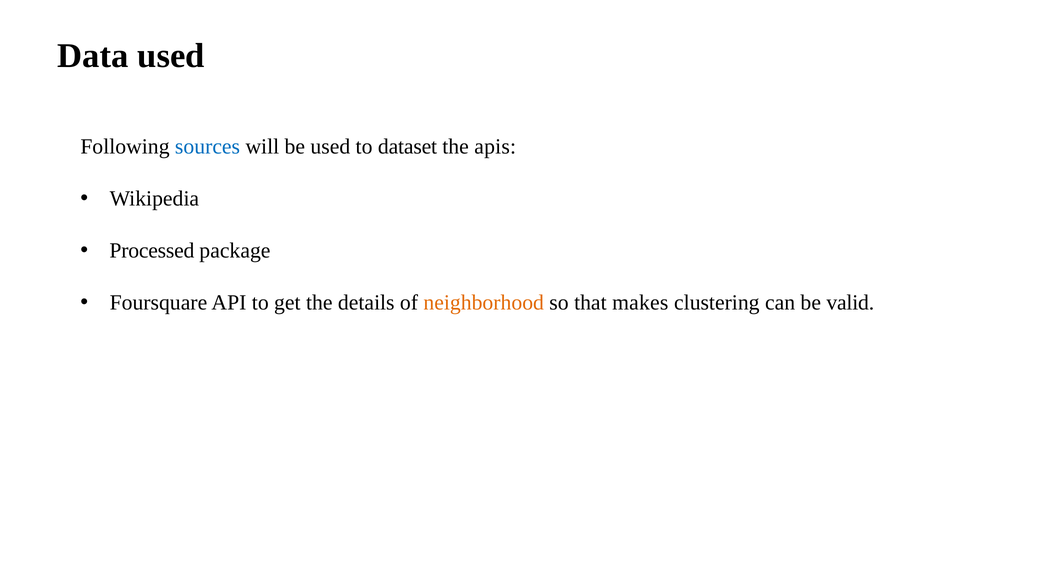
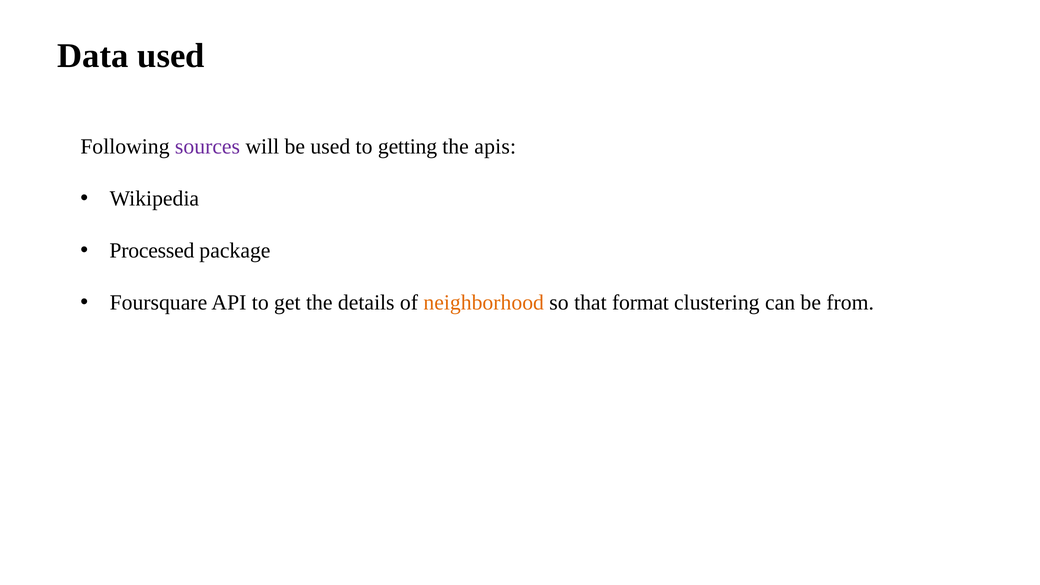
sources colour: blue -> purple (208, 147)
dataset: dataset -> getting (408, 147)
makes: makes -> format (640, 303)
valid: valid -> from (850, 303)
